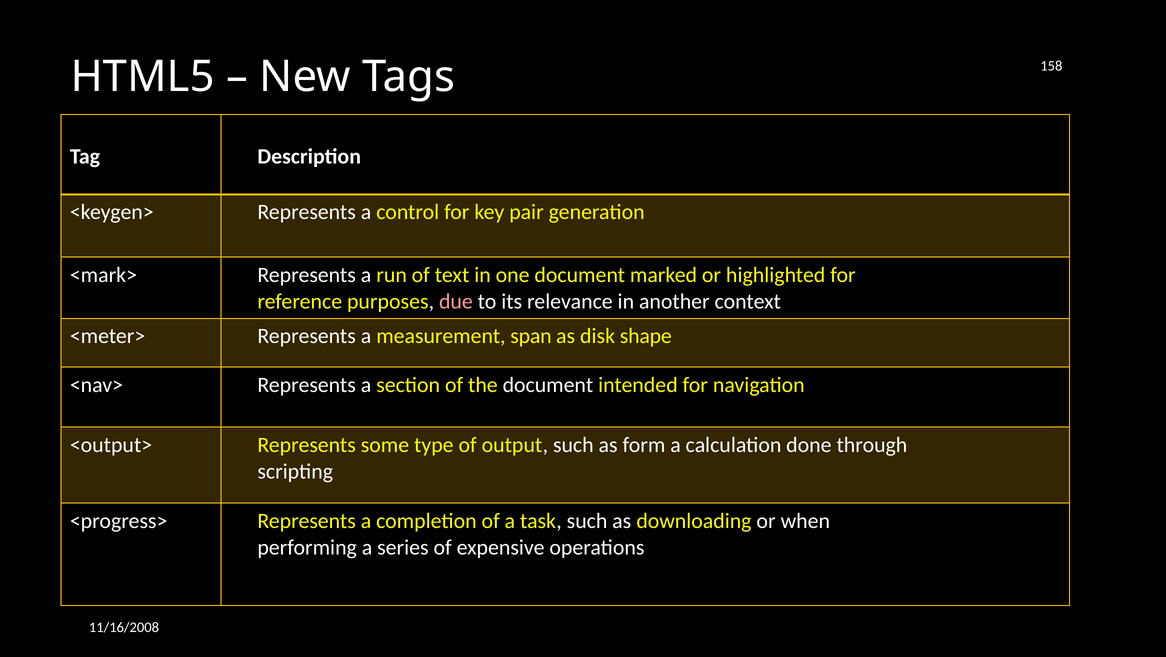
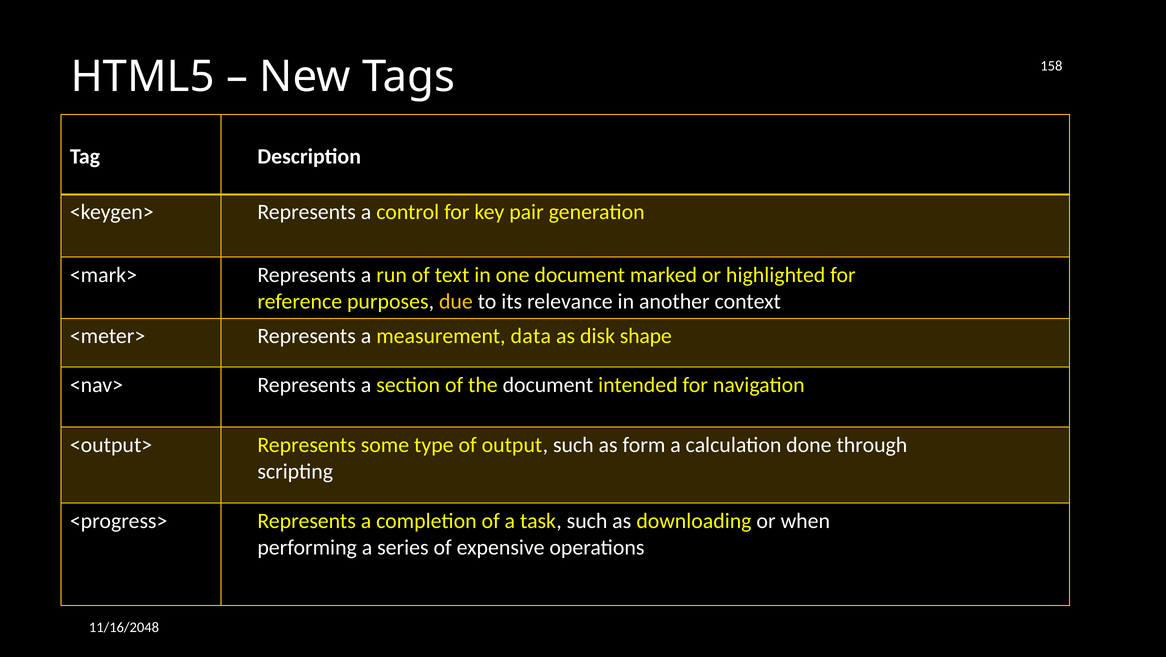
due colour: pink -> yellow (456, 302)
span: span -> data (531, 336)
11/16/2008: 11/16/2008 -> 11/16/2048 (124, 627)
